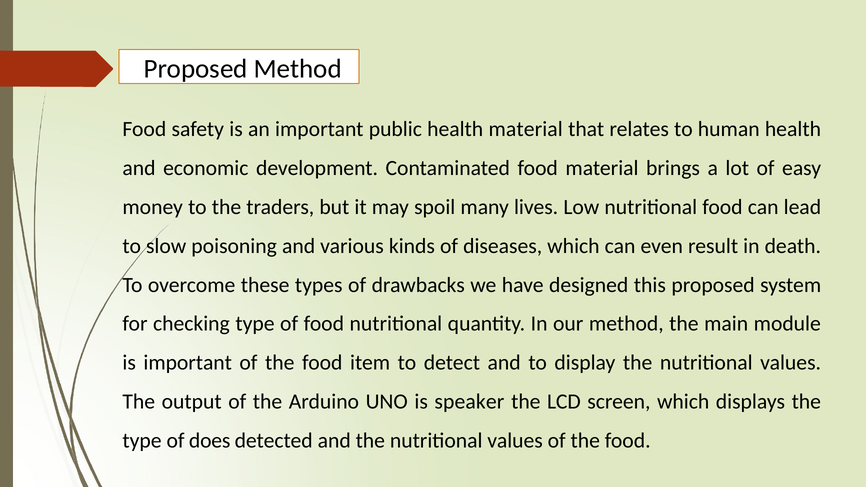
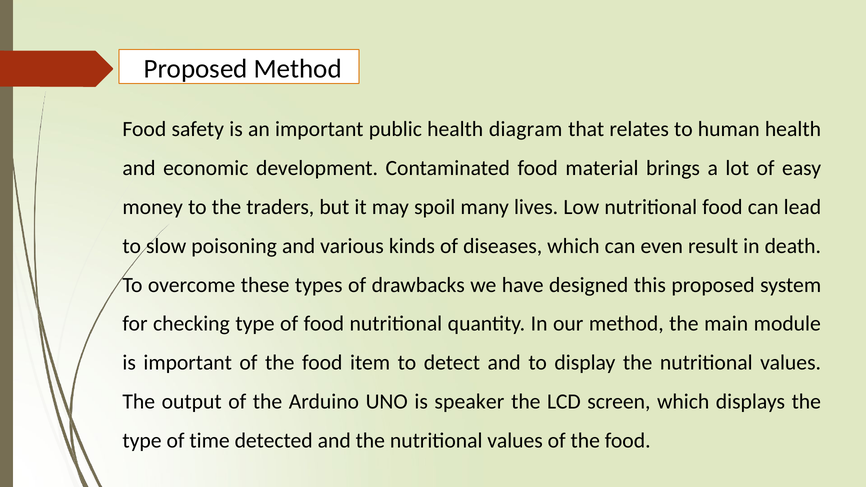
health material: material -> diagram (526, 129)
does: does -> time (210, 441)
